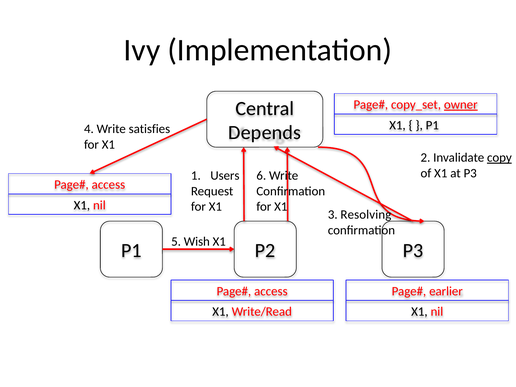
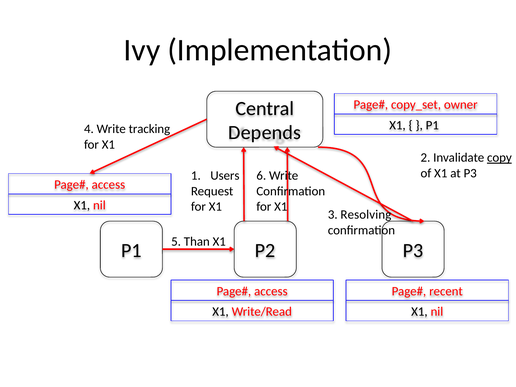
owner underline: present -> none (461, 105)
satisfies: satisfies -> tracking (149, 129)
Wish: Wish -> Than (197, 241)
earlier: earlier -> recent (446, 291)
